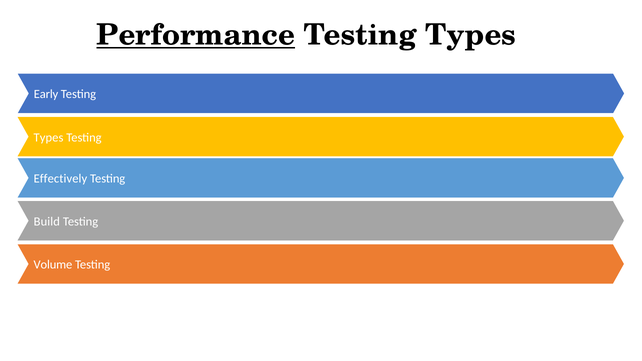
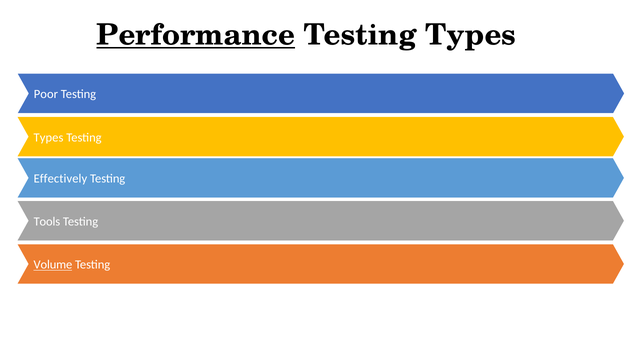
Early: Early -> Poor (46, 94)
Build: Build -> Tools (47, 222)
Volume underline: none -> present (53, 265)
